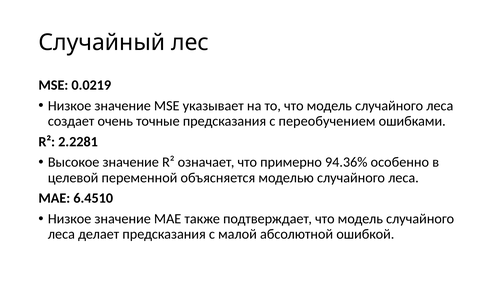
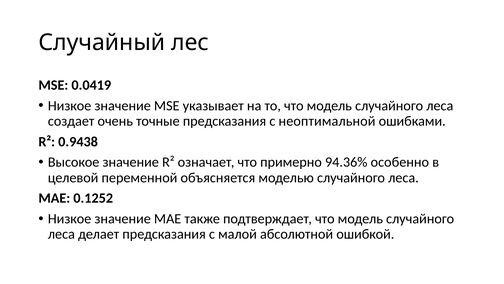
0.0219: 0.0219 -> 0.0419 (91, 85)
переобучением: переобучением -> неоптимальной (327, 121)
2.2281: 2.2281 -> 0.9438 (78, 141)
6.4510: 6.4510 -> 0.1252 (93, 198)
